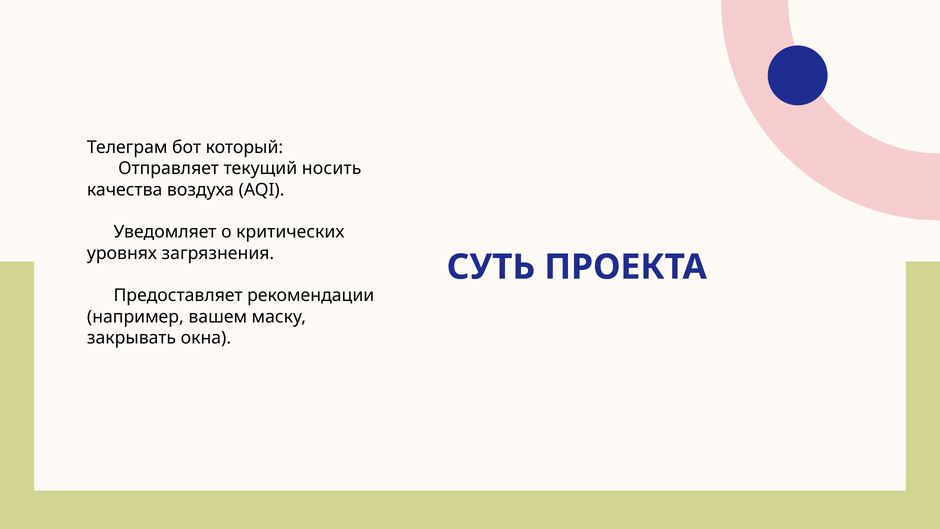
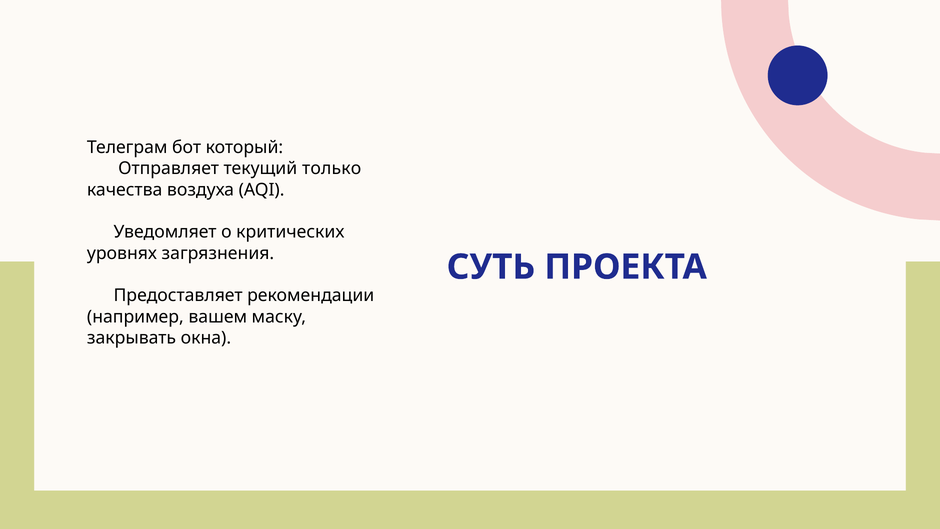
носить: носить -> только (332, 168)
